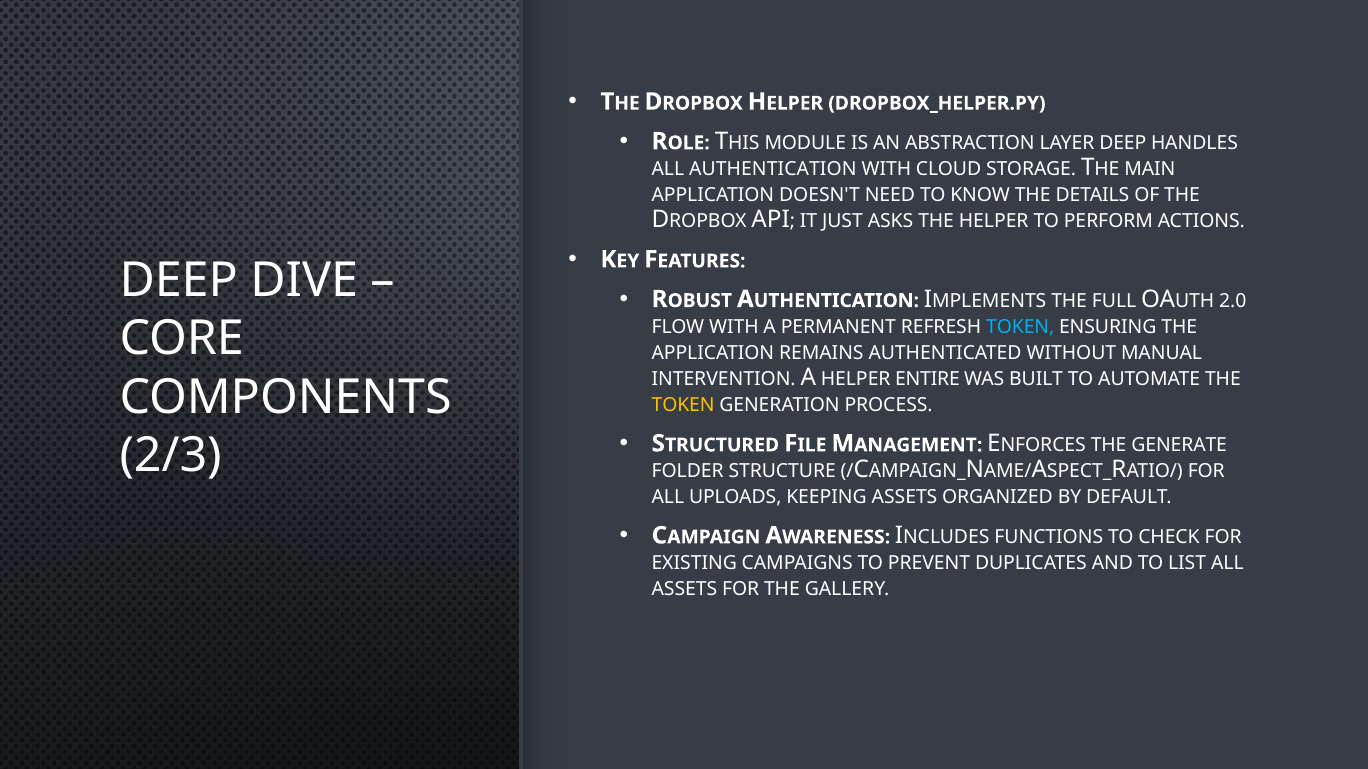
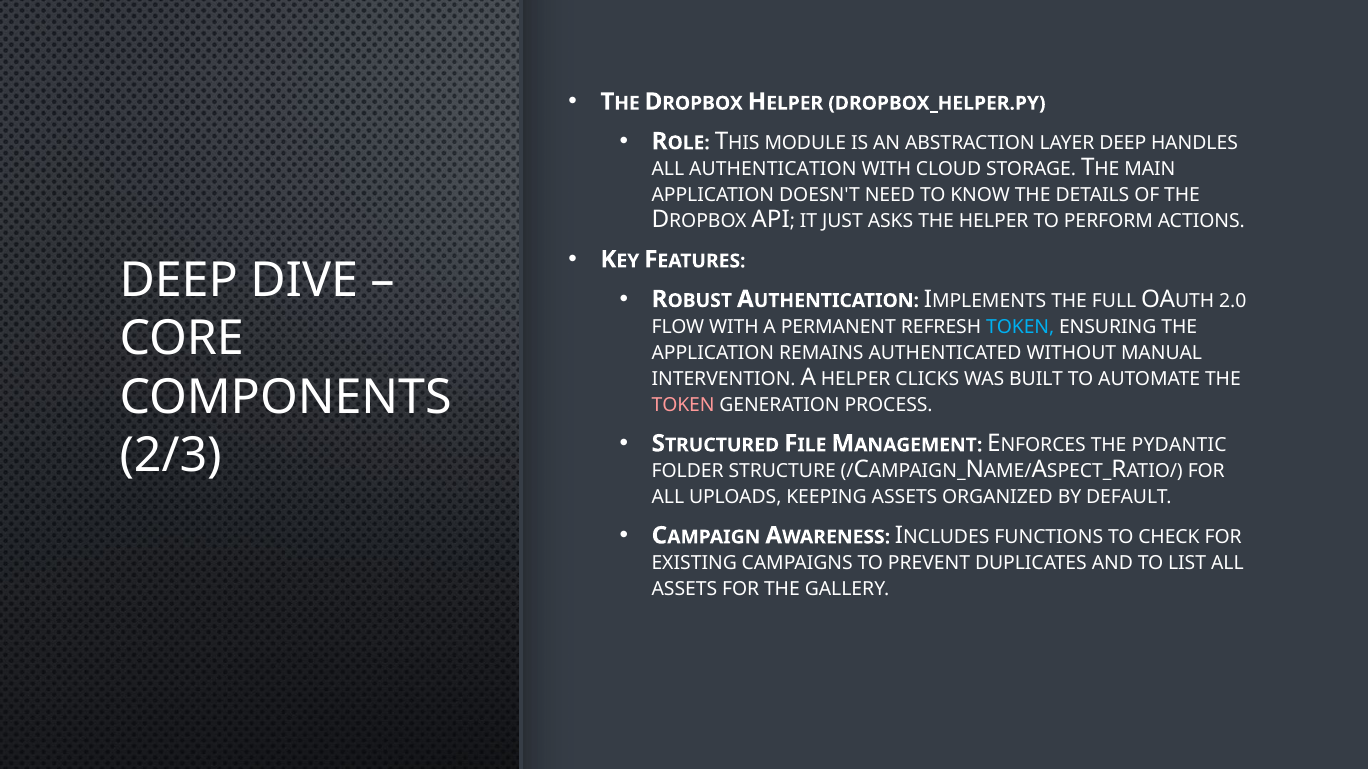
ENTIRE: ENTIRE -> CLICKS (927, 380)
TOKEN colour: yellow -> pink (683, 406)
GENERATE: GENERATE -> PYDANTIC (1179, 445)
